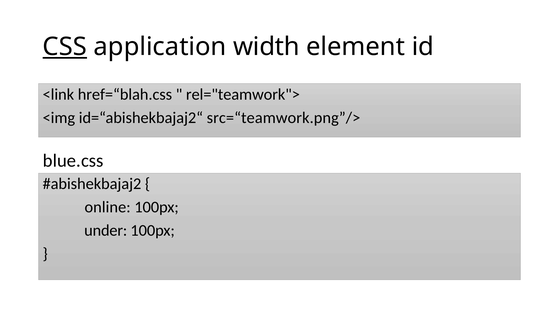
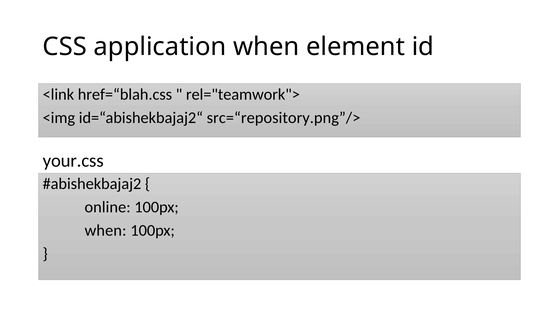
CSS underline: present -> none (65, 47)
application width: width -> when (266, 47)
src=“teamwork.png”/>: src=“teamwork.png”/> -> src=“repository.png”/> (284, 118)
blue.css: blue.css -> your.css (73, 161)
under: under -> when (106, 231)
